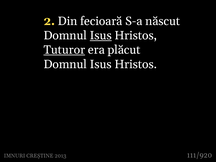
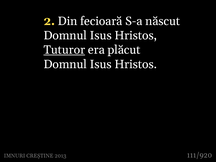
Isus underline: present -> none (101, 35)
